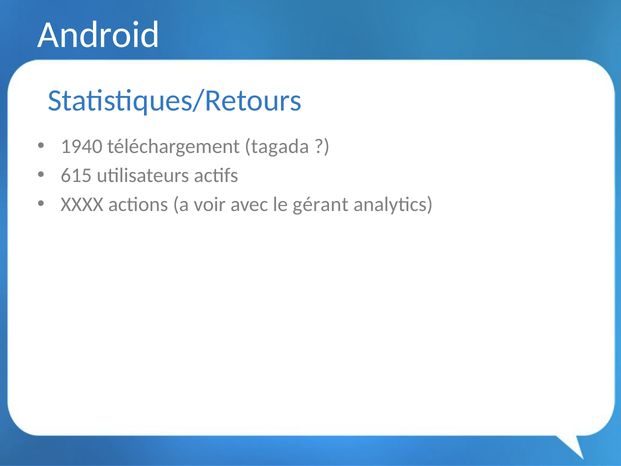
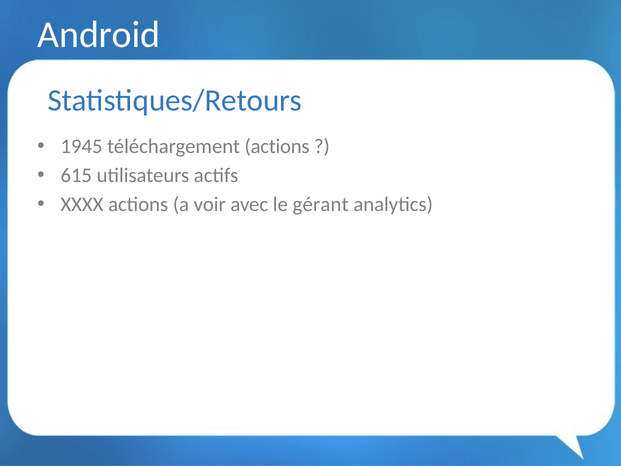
1940: 1940 -> 1945 (82, 146)
téléchargement tagada: tagada -> actions (277, 146)
